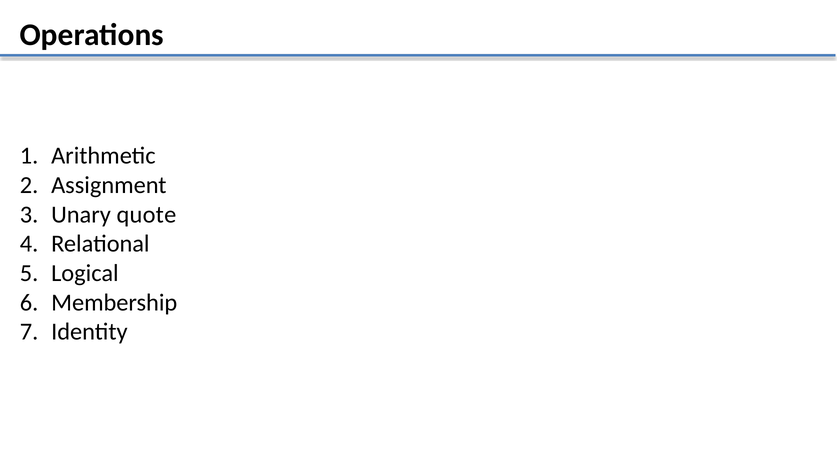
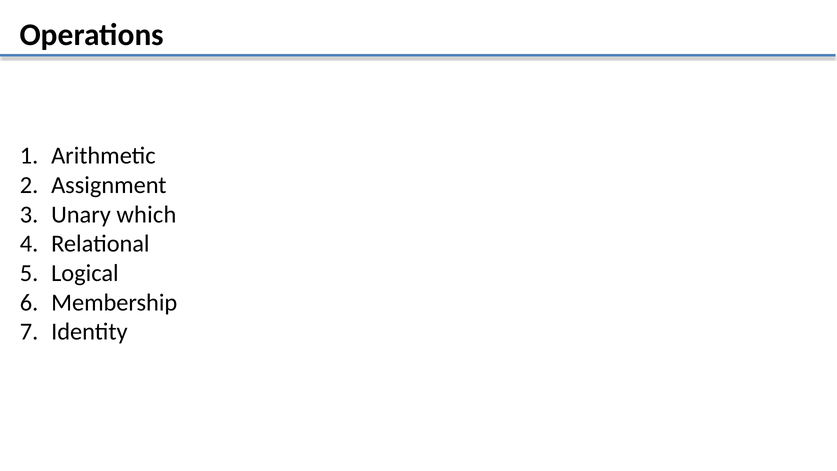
quote: quote -> which (146, 214)
